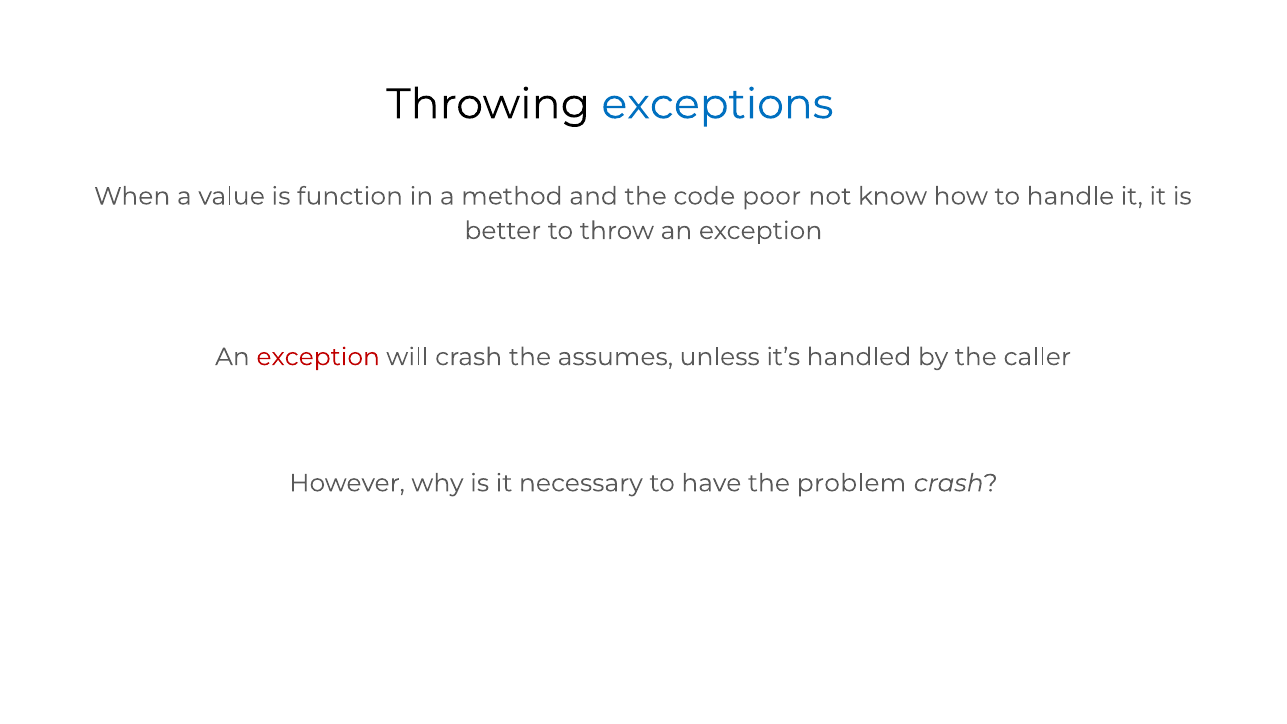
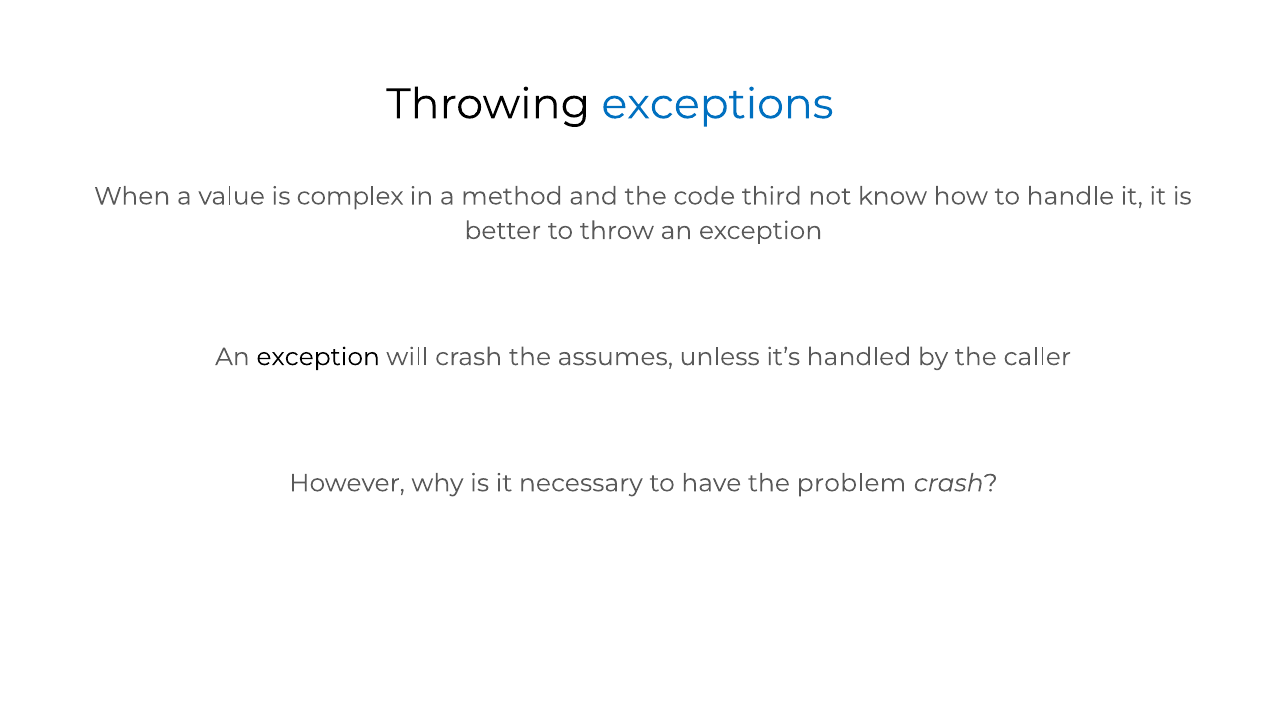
function: function -> complex (350, 196)
poor: poor -> third (772, 196)
exception colour: red -> black (318, 357)
